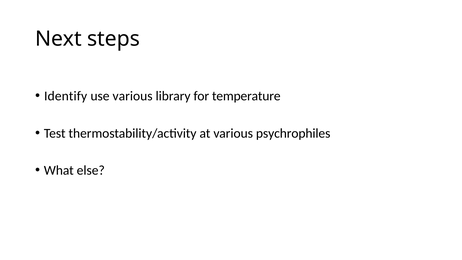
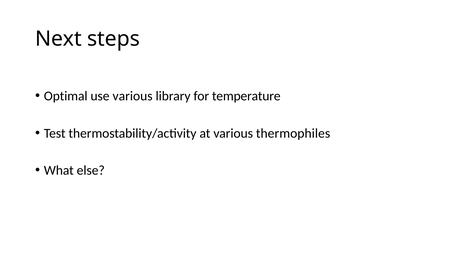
Identify: Identify -> Optimal (66, 96)
psychrophiles: psychrophiles -> thermophiles (293, 133)
